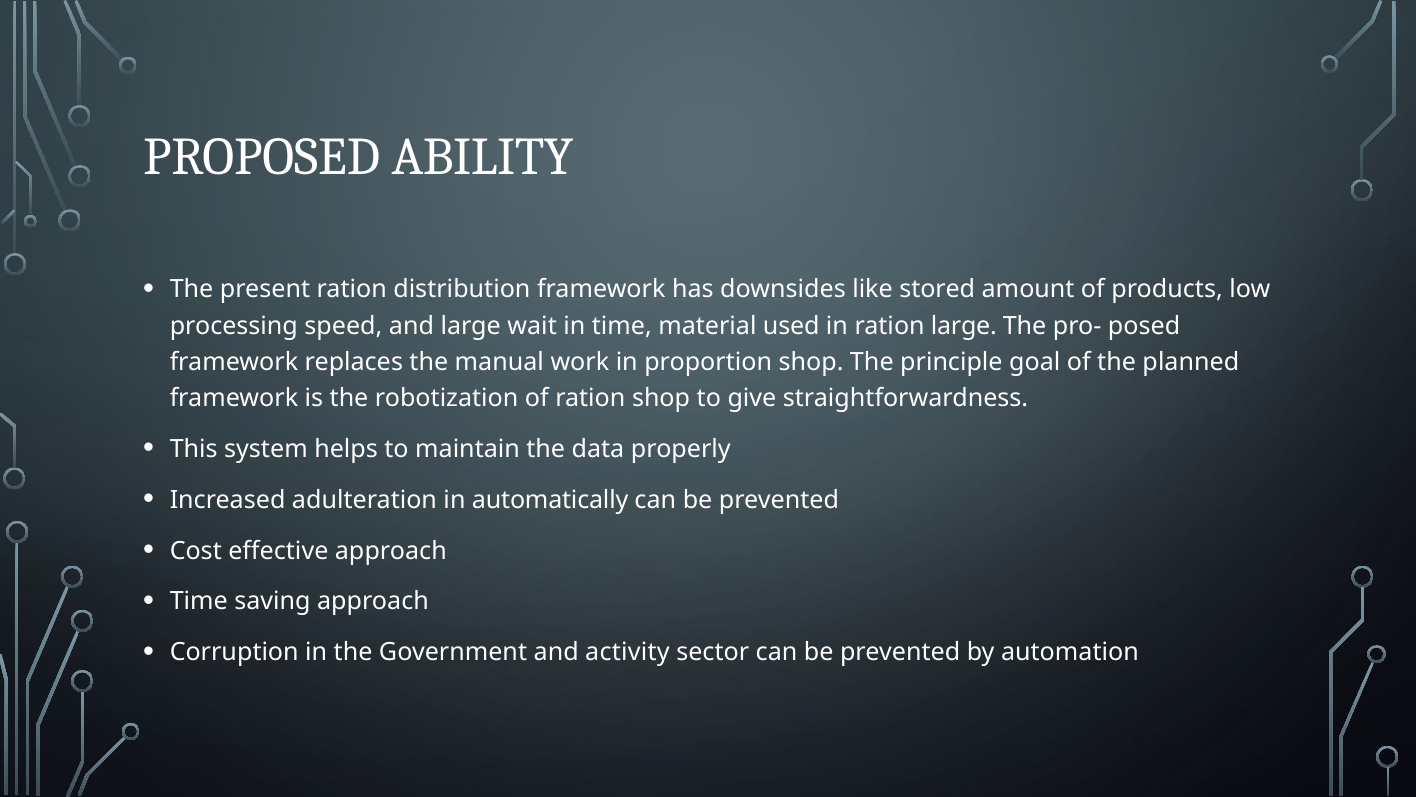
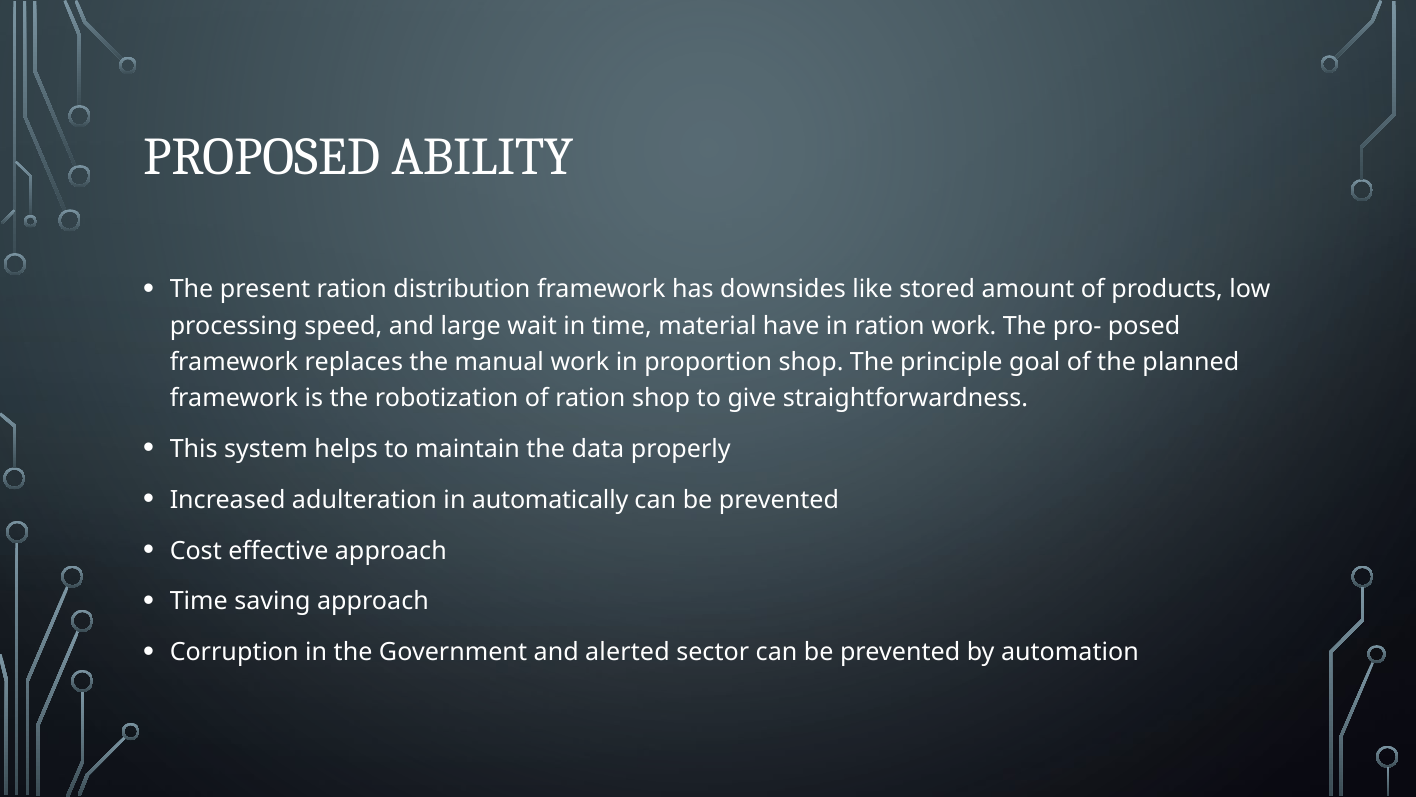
used: used -> have (791, 326)
ration large: large -> work (964, 326)
activity: activity -> alerted (627, 652)
